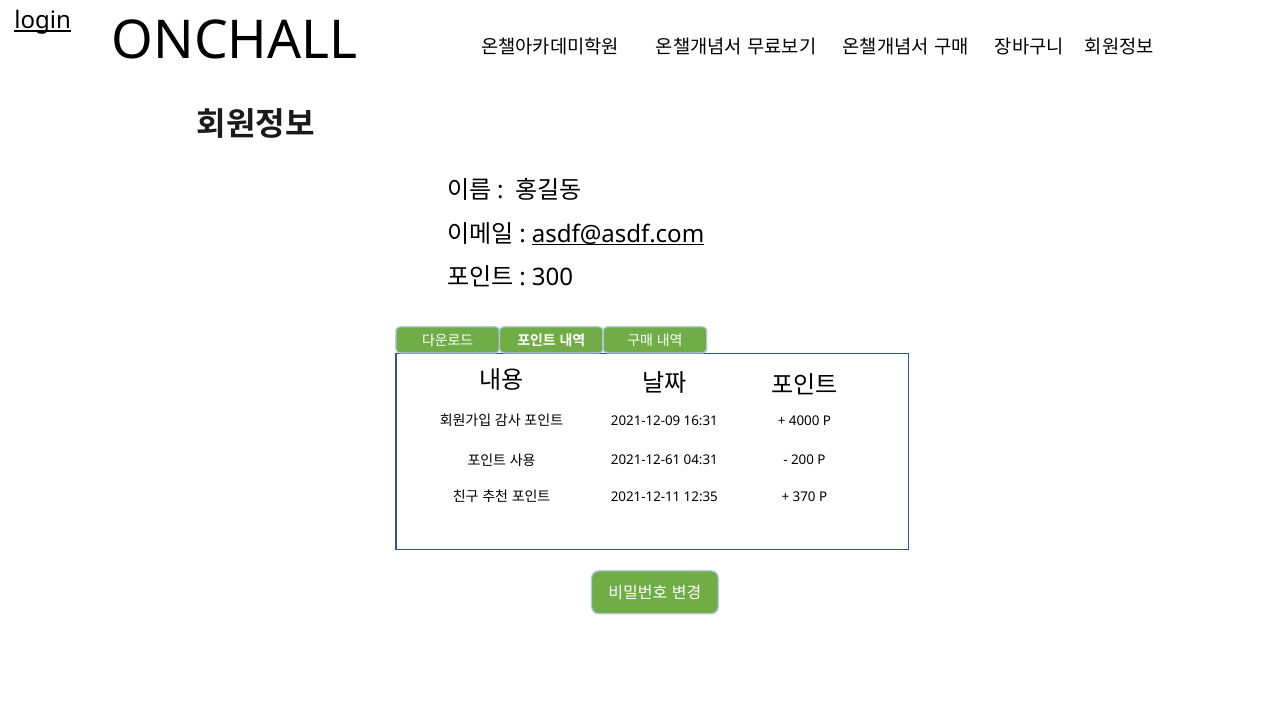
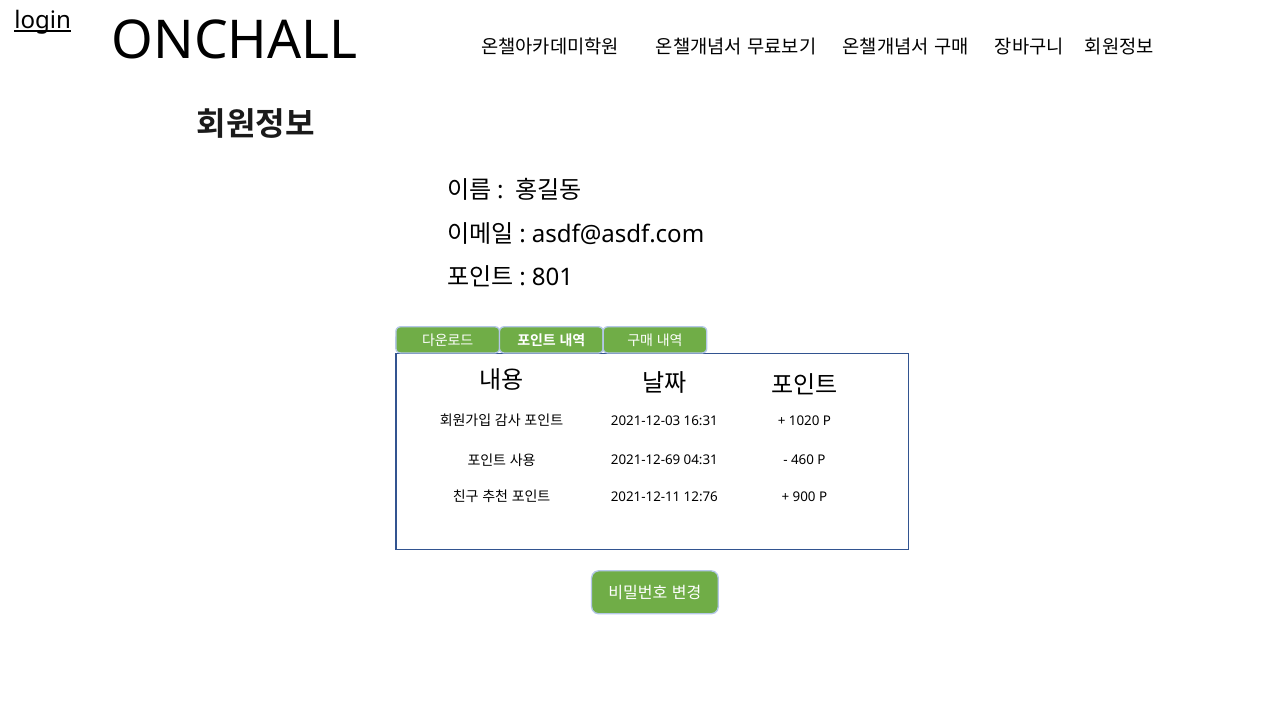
asdf@asdf.com underline: present -> none (618, 234)
300: 300 -> 801 (553, 278)
4000: 4000 -> 1020 (804, 421)
2021-12-09: 2021-12-09 -> 2021-12-03 (646, 421)
200: 200 -> 460 (803, 461)
2021-12-61: 2021-12-61 -> 2021-12-69 (646, 461)
370: 370 -> 900 (804, 497)
12:35: 12:35 -> 12:76 (701, 497)
